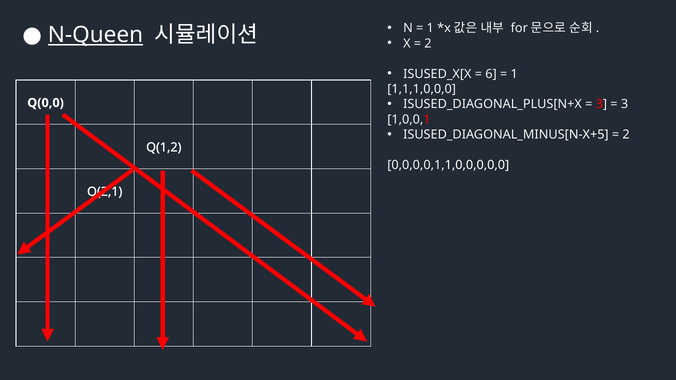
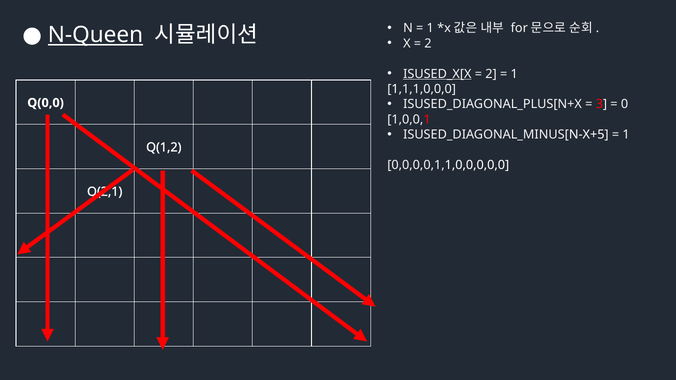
ISUSED_X[X underline: none -> present (437, 74)
6: 6 -> 2 (491, 74)
3: 3 -> 0 (625, 104)
2: 2 -> 1 (626, 135)
